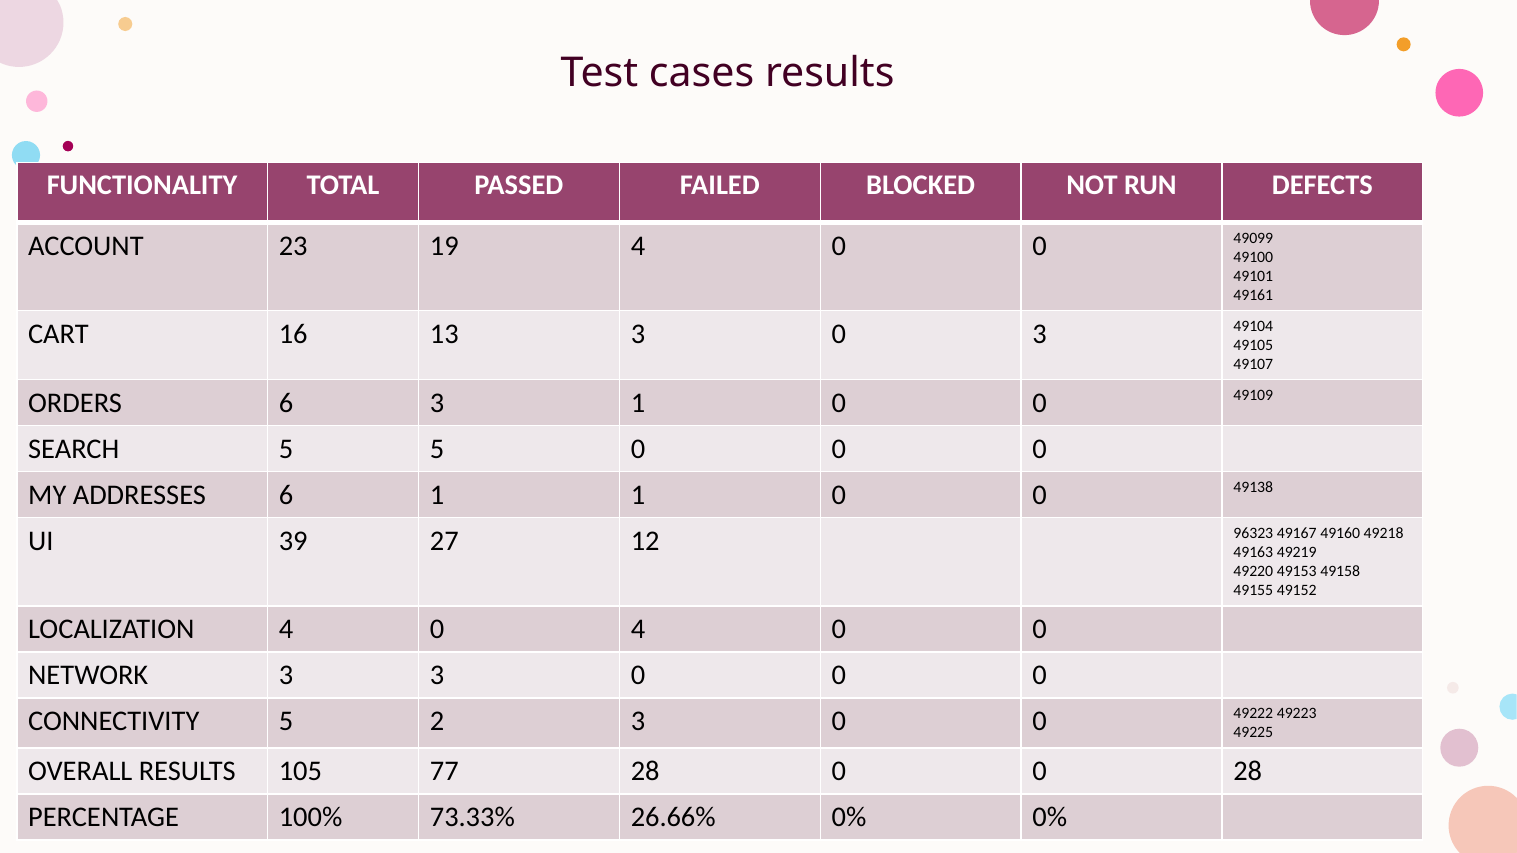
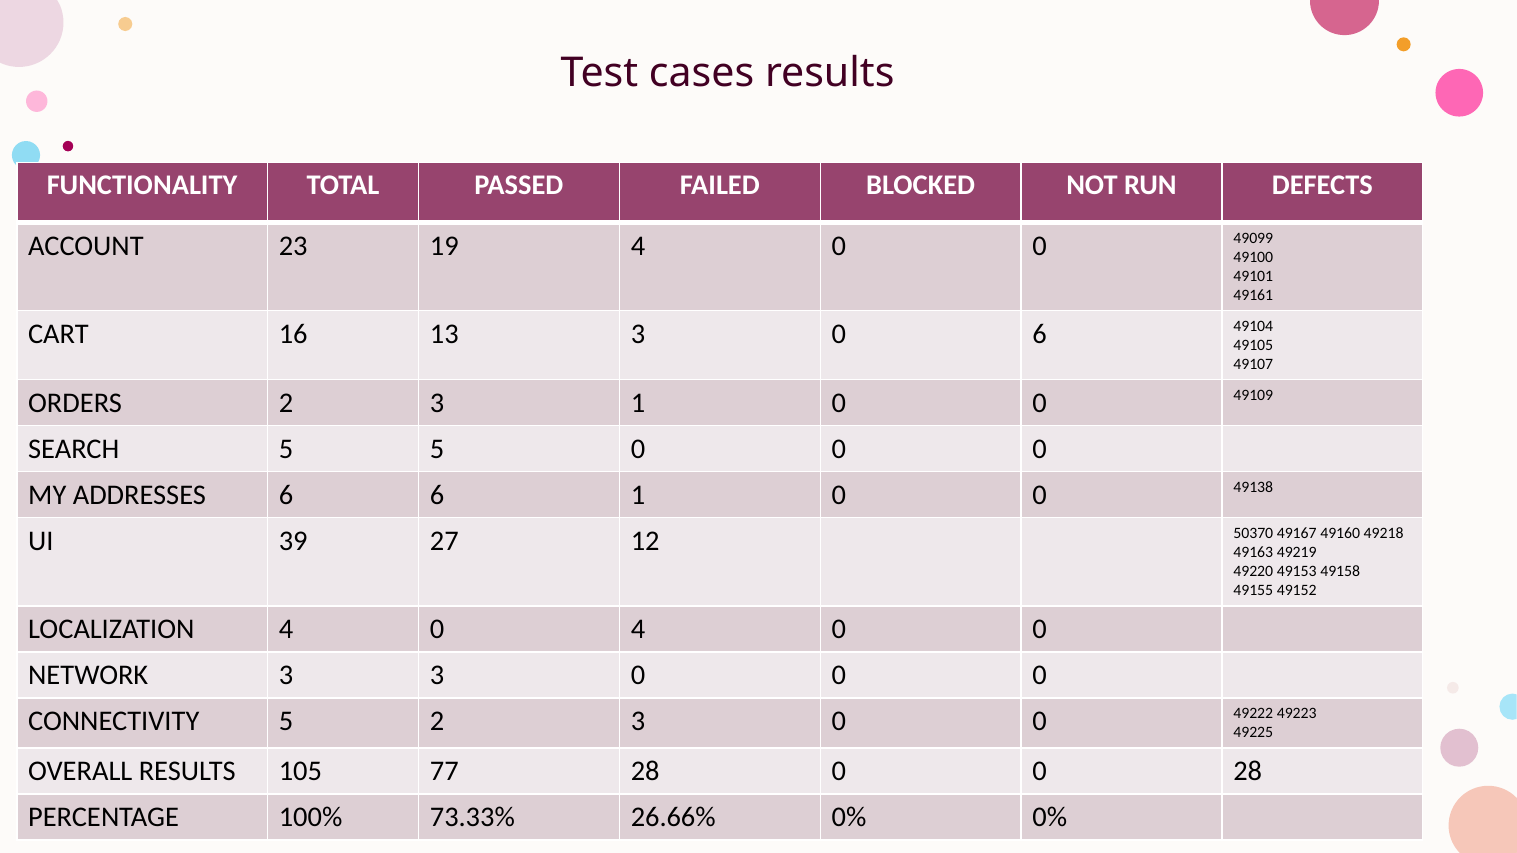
0 3: 3 -> 6 (1040, 334)
ORDERS 6: 6 -> 2 (286, 403)
6 1: 1 -> 6 (437, 495)
96323: 96323 -> 50370 (1253, 533)
